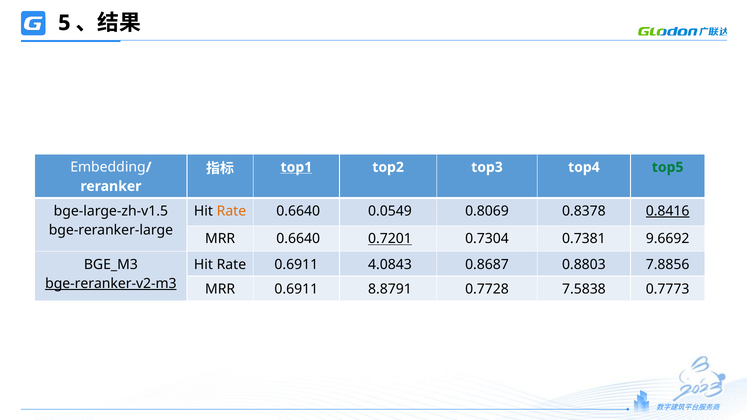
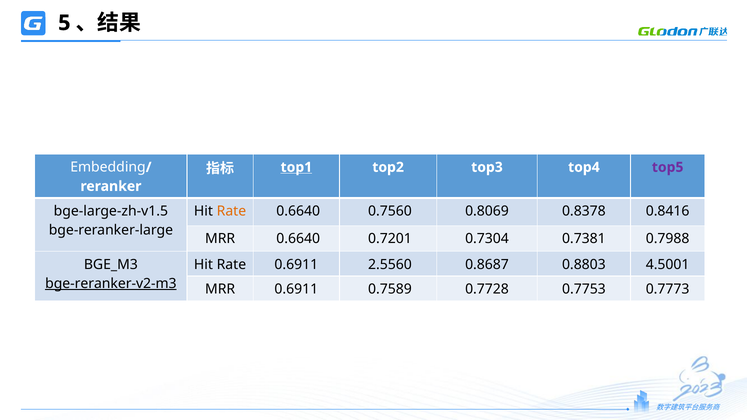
top5 colour: green -> purple (668, 167)
0.0549: 0.0549 -> 0.7560 (390, 211)
0.8416 underline: present -> none (668, 211)
0.7201 underline: present -> none (390, 239)
9.6692: 9.6692 -> 0.7988 (668, 239)
4.0843: 4.0843 -> 2.5560 (390, 265)
7.8856: 7.8856 -> 4.5001 (668, 265)
8.8791: 8.8791 -> 0.7589 (390, 289)
7.5838: 7.5838 -> 0.7753 (584, 289)
